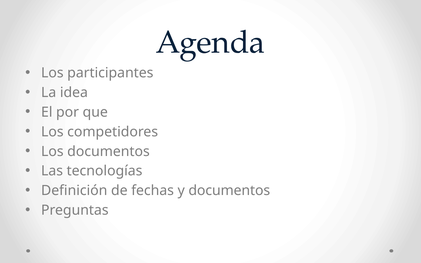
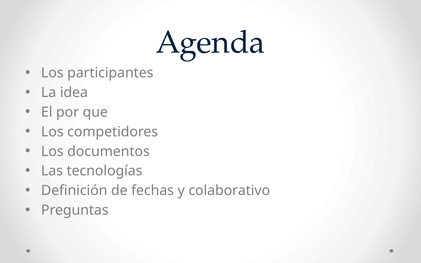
y documentos: documentos -> colaborativo (229, 191)
